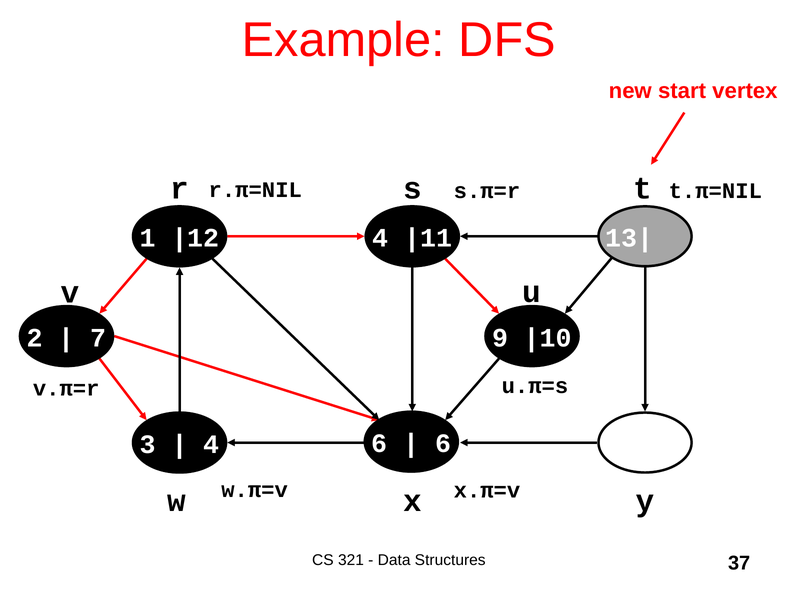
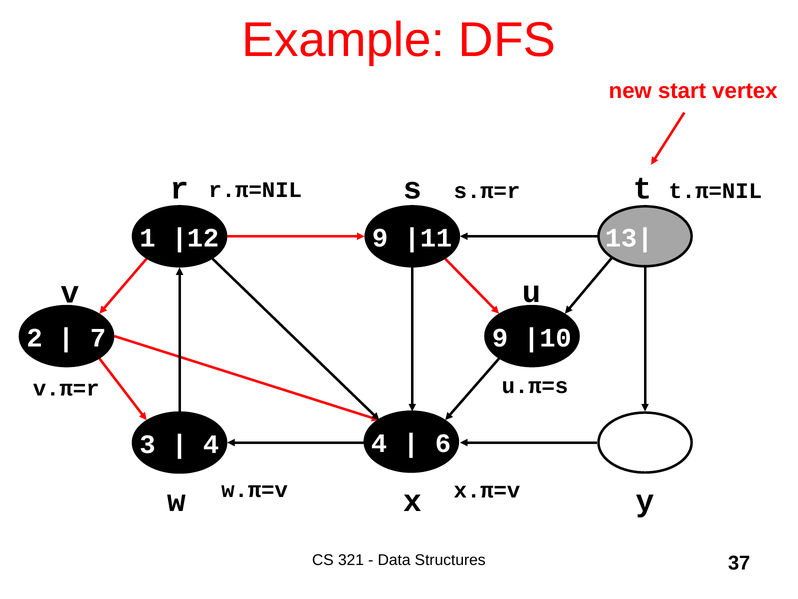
4: 4 -> 9 (380, 238)
4 6: 6 -> 4 (379, 443)
